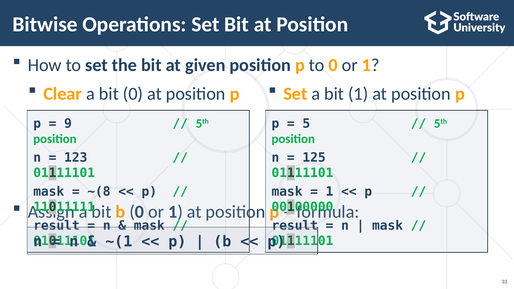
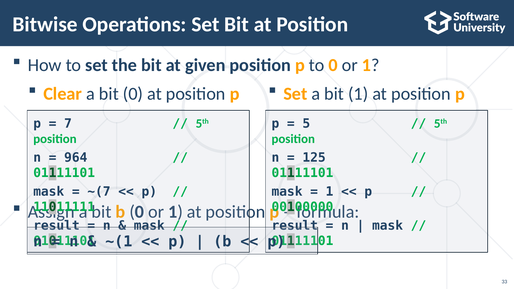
9: 9 -> 7 (68, 124)
123: 123 -> 964 (76, 158)
~(8: ~(8 -> ~(7 (99, 192)
